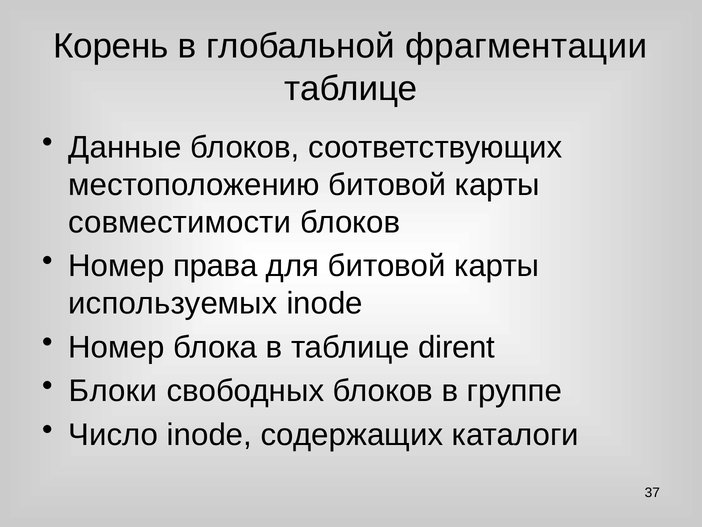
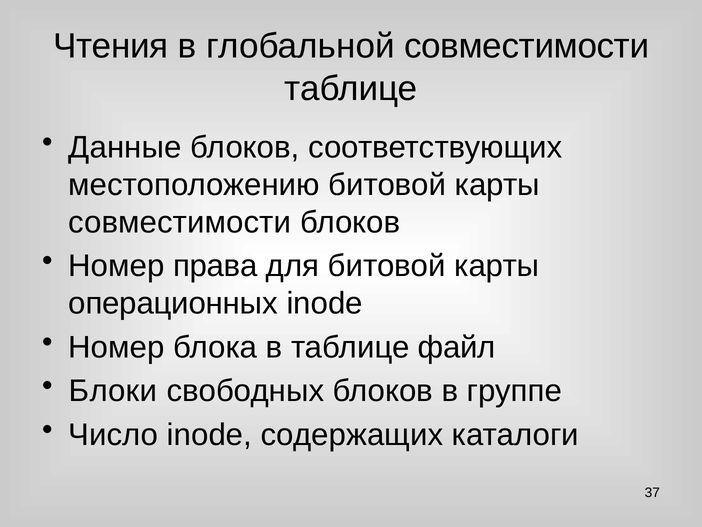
Корень: Корень -> Чтения (111, 46)
глобальной фрагментации: фрагментации -> совместимости (527, 46)
используемых: используемых -> операционных (173, 303)
dirent: dirent -> файл (457, 347)
